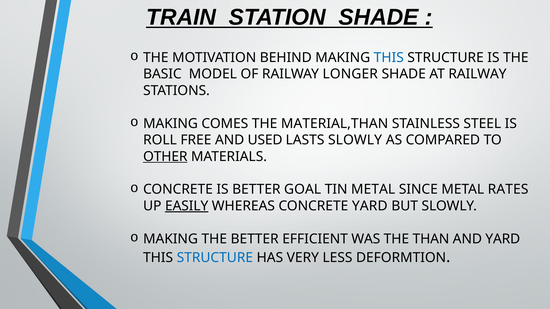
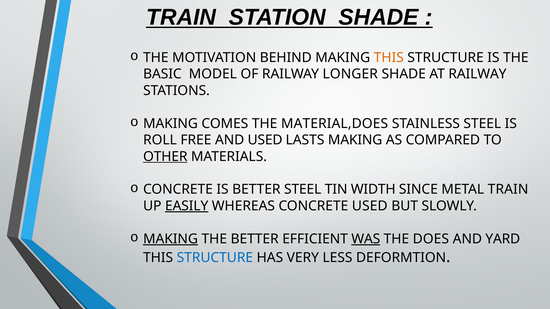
THIS colour: blue -> orange (389, 58)
MATERIAL,THAN: MATERIAL,THAN -> MATERIAL,DOES (335, 124)
LASTS SLOWLY: SLOWLY -> MAKING (355, 140)
BETTER GOAL: GOAL -> STEEL (303, 190)
TIN METAL: METAL -> WIDTH (373, 190)
METAL RATES: RATES -> TRAIN (508, 190)
CONCRETE YARD: YARD -> USED (370, 206)
MAKING underline: none -> present (171, 239)
WAS underline: none -> present (366, 239)
THAN: THAN -> DOES (431, 239)
